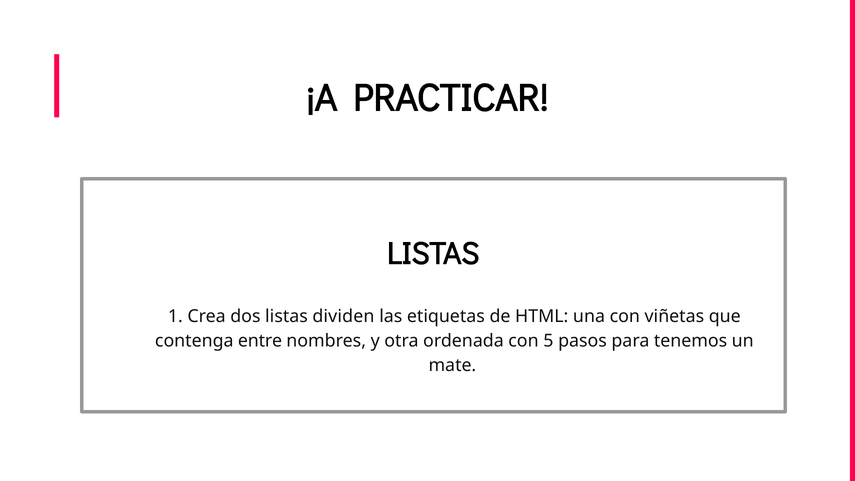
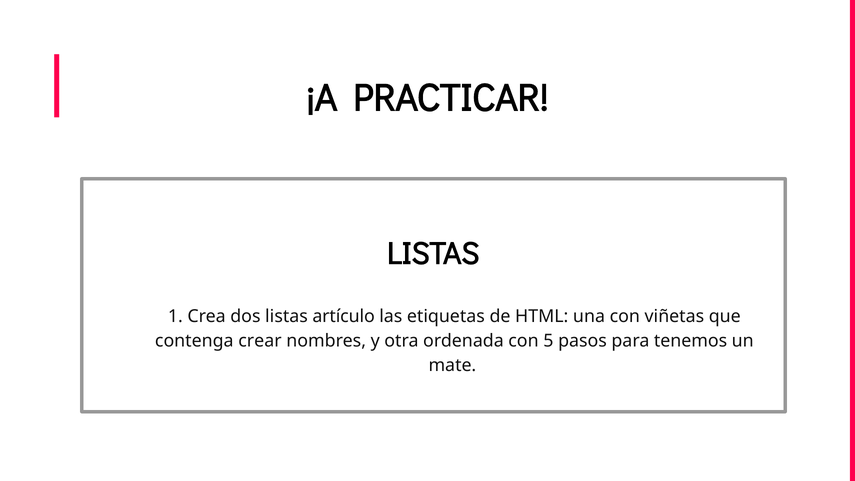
dividen: dividen -> artículo (344, 316)
entre: entre -> crear (260, 341)
